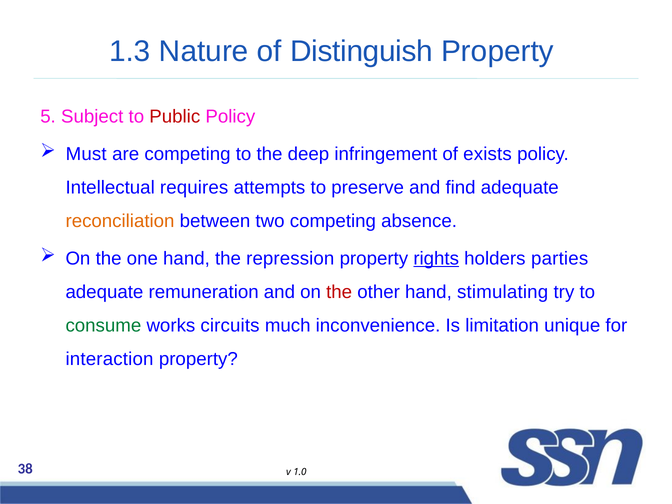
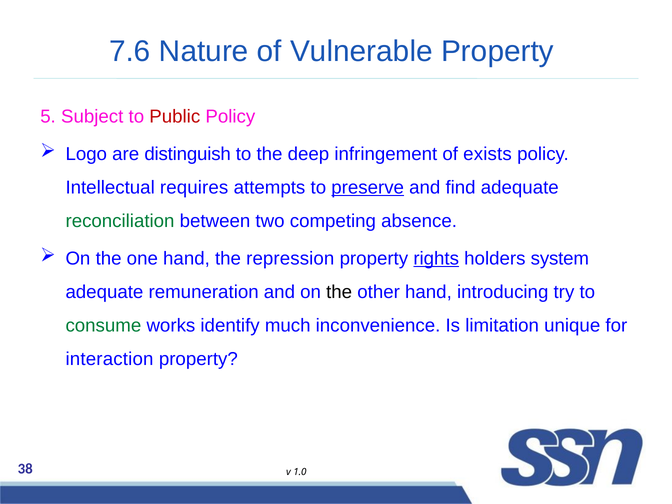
1.3: 1.3 -> 7.6 (130, 51)
Distinguish: Distinguish -> Vulnerable (361, 51)
Must: Must -> Logo (86, 154)
are competing: competing -> distinguish (188, 154)
preserve underline: none -> present (368, 188)
reconciliation colour: orange -> green (120, 221)
parties: parties -> system (560, 259)
the colour: red -> black (339, 292)
stimulating: stimulating -> introducing (503, 292)
circuits: circuits -> identify (230, 326)
